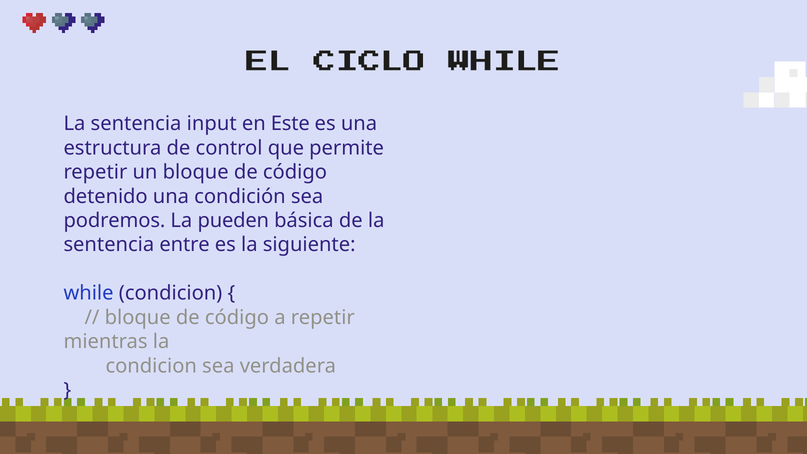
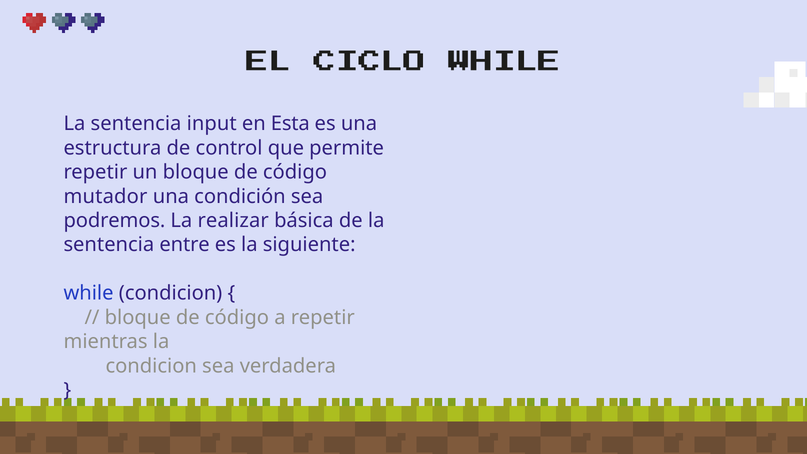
Este: Este -> Esta (290, 124)
detenido: detenido -> mutador (105, 196)
pueden: pueden -> realizar (233, 221)
